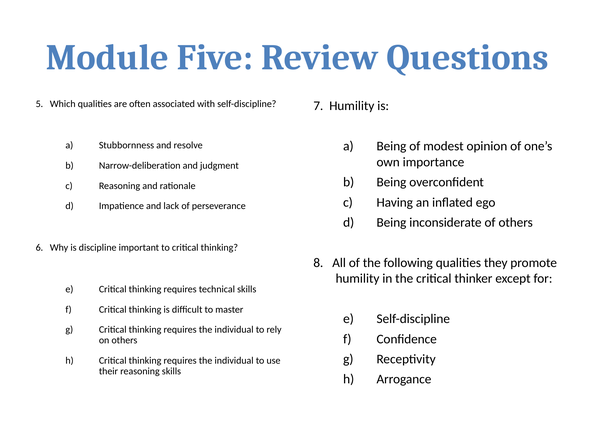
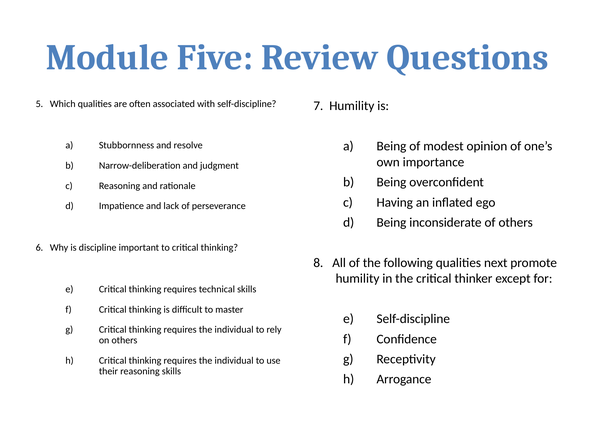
they: they -> next (496, 263)
